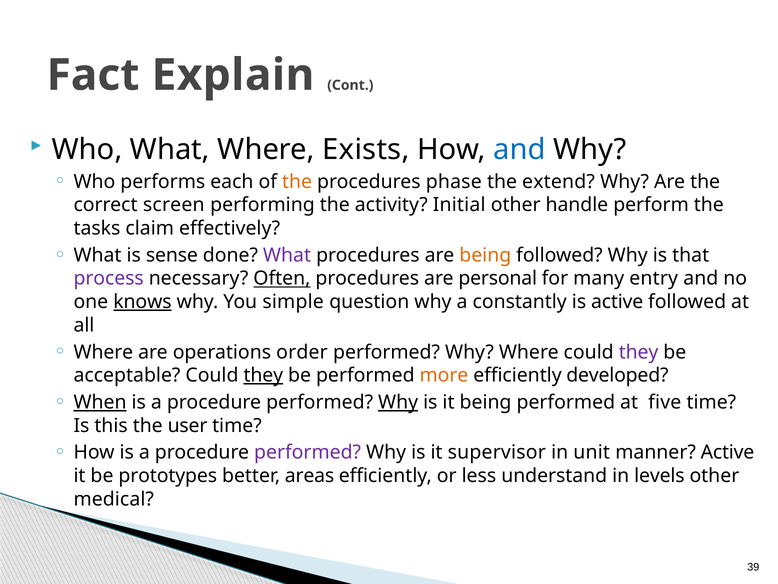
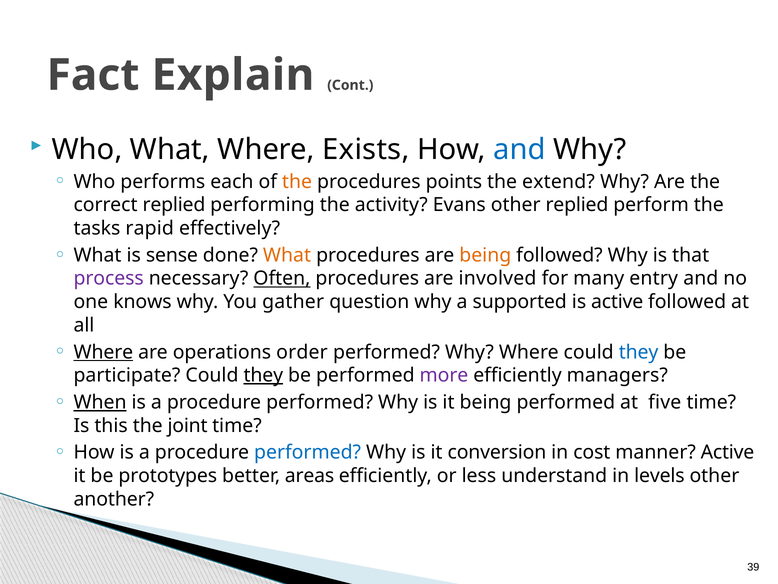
phase: phase -> points (454, 181)
correct screen: screen -> replied (174, 205)
Initial: Initial -> Evans (459, 205)
other handle: handle -> replied (577, 205)
claim: claim -> rapid (150, 228)
What colour: purple -> orange (287, 255)
personal: personal -> involved (498, 278)
knows underline: present -> none (142, 302)
simple: simple -> gather (293, 302)
constantly: constantly -> supported (520, 302)
Where underline: none -> present (103, 352)
they colour: purple -> blue (639, 352)
acceptable: acceptable -> participate (127, 375)
more colour: orange -> purple (444, 375)
developed: developed -> managers (617, 375)
Why underline: present -> none (398, 402)
user: user -> joint (188, 425)
performed colour: purple -> blue (308, 452)
supervisor: supervisor -> conversion (497, 452)
unit: unit -> cost (592, 452)
medical: medical -> another (114, 499)
